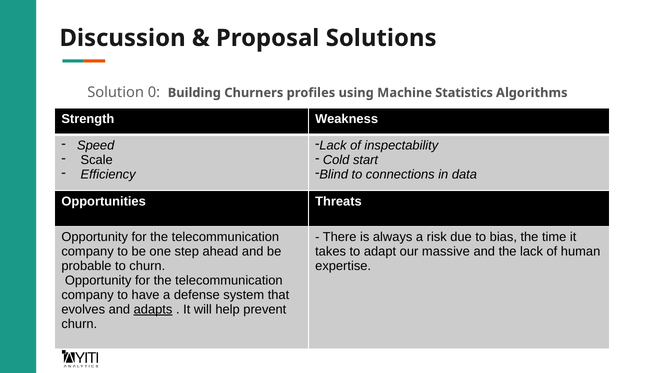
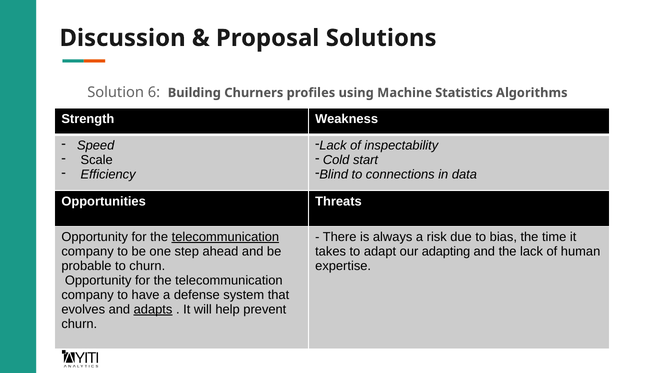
0: 0 -> 6 (154, 92)
telecommunication underline: none -> present (225, 237)
massive: massive -> adapting (446, 251)
